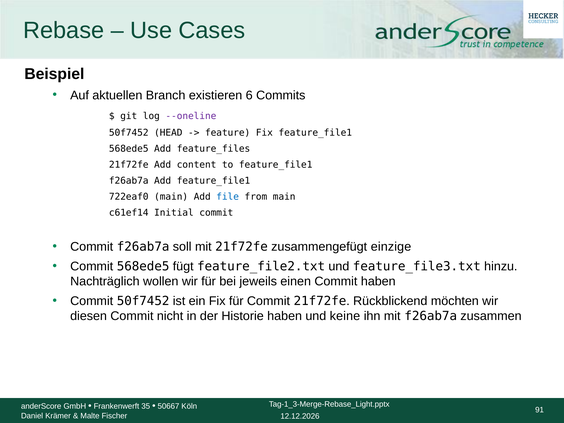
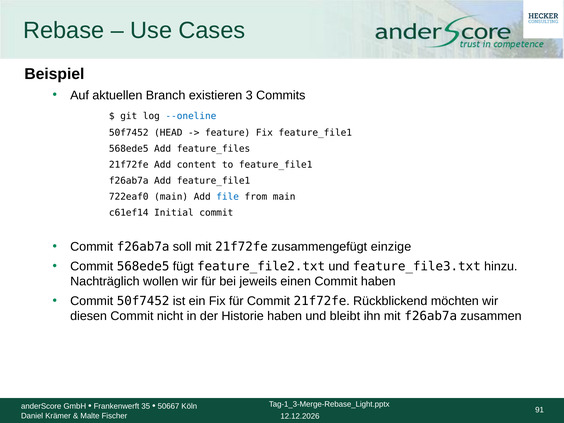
6: 6 -> 3 (249, 95)
--oneline colour: purple -> blue (191, 116)
keine: keine -> bleibt (345, 316)
